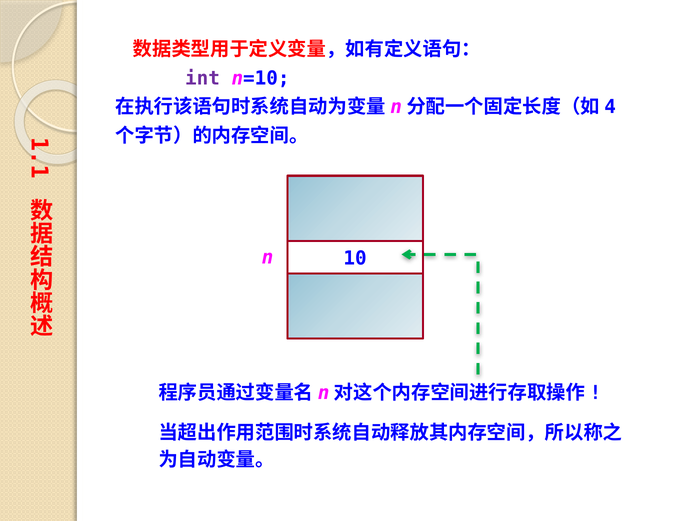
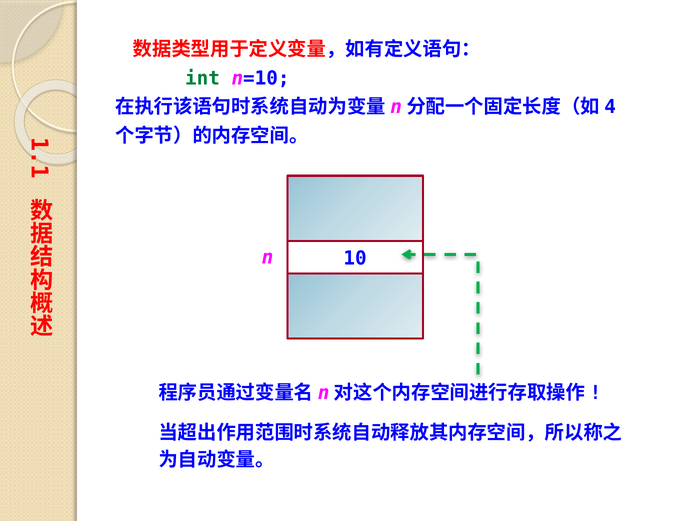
int colour: purple -> green (202, 78)
